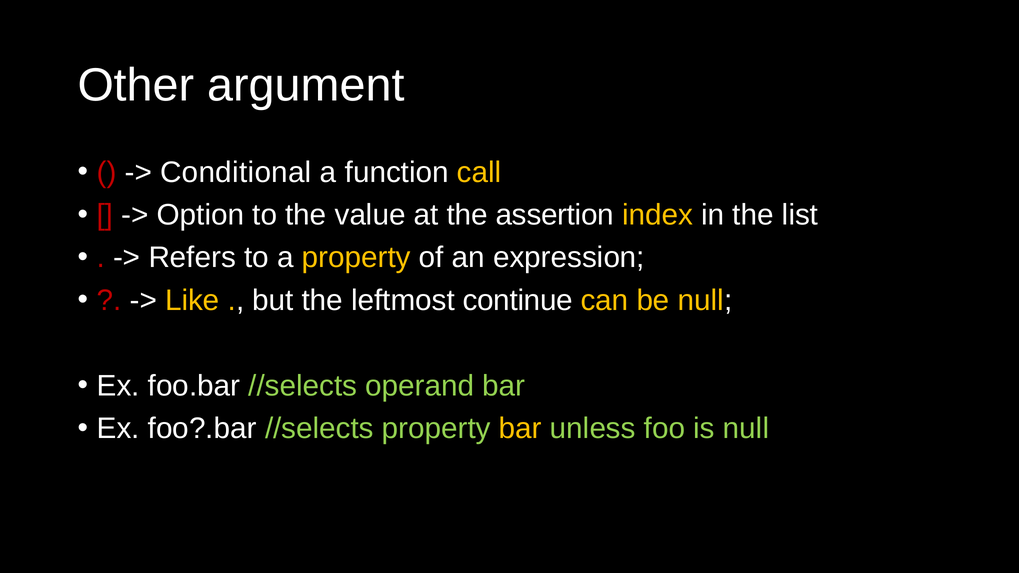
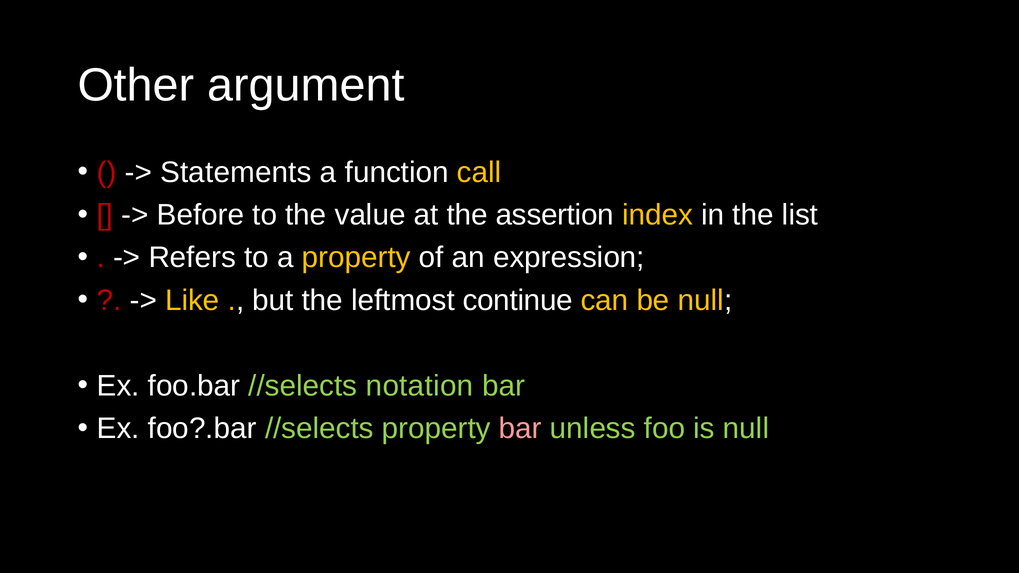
Conditional: Conditional -> Statements (236, 172)
Option: Option -> Before (201, 215)
operand: operand -> notation (420, 386)
bar colour: yellow -> pink (520, 429)
